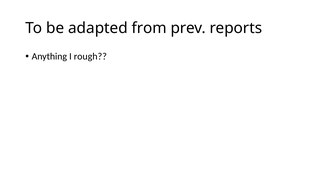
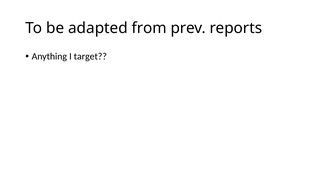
rough: rough -> target (90, 56)
